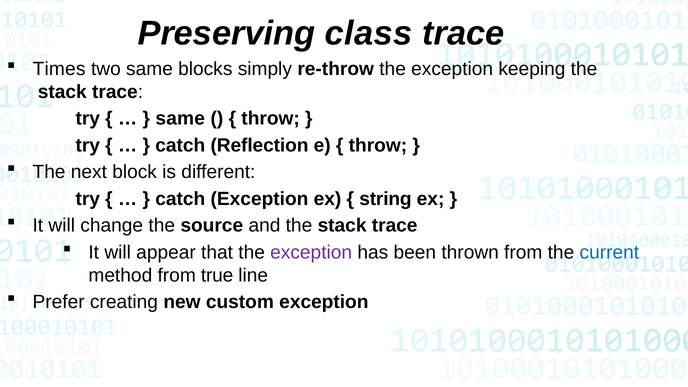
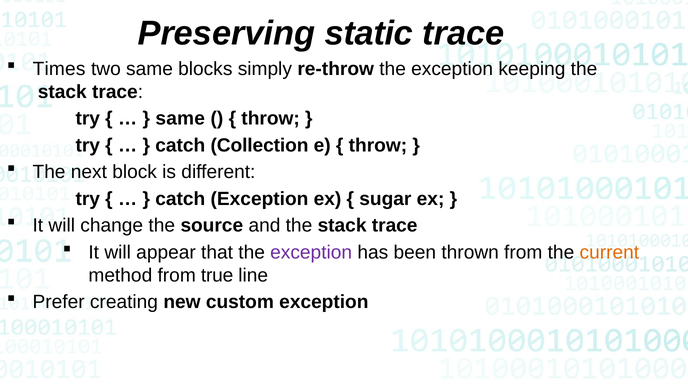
class: class -> static (369, 33)
Reflection: Reflection -> Collection (259, 145)
string: string -> sugar (385, 199)
current colour: blue -> orange (609, 252)
